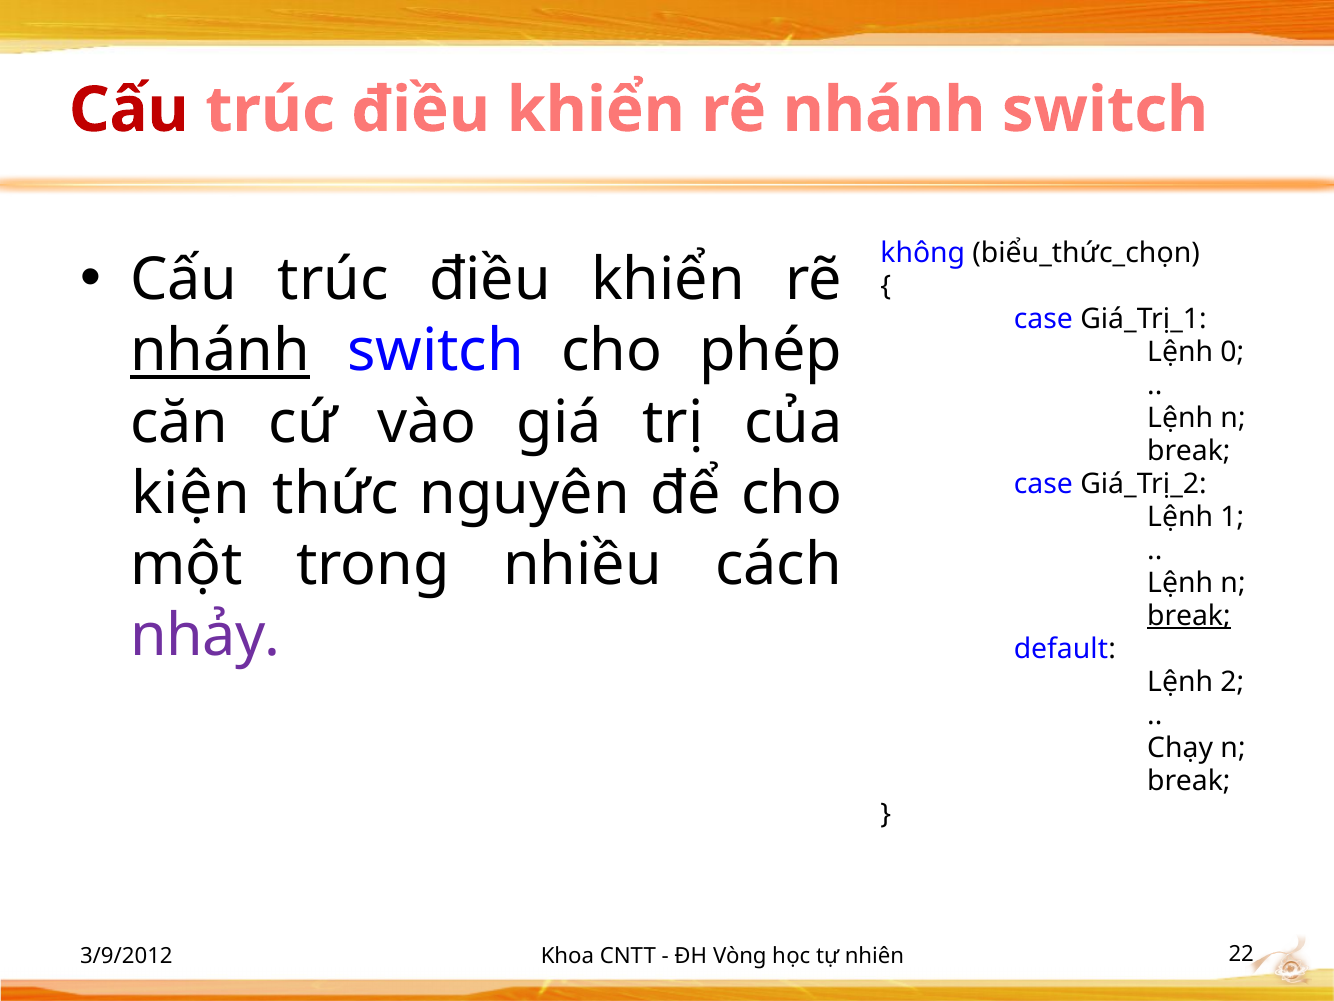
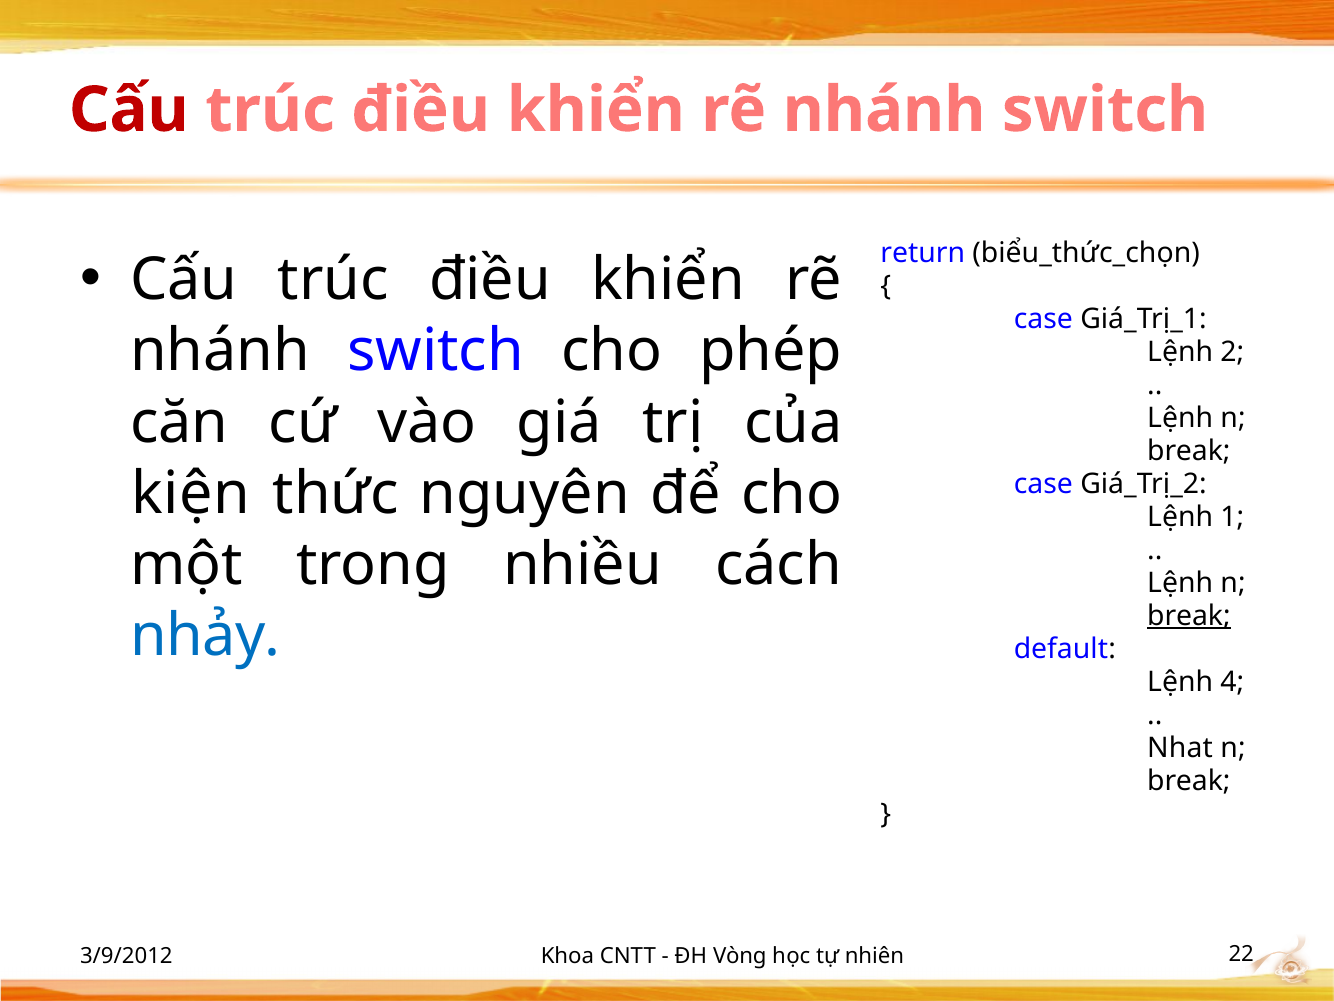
không: không -> return (923, 253)
nhánh underline: present -> none (220, 351)
0: 0 -> 2 (1232, 352)
nhảy colour: purple -> blue (205, 636)
2: 2 -> 4 (1232, 681)
Chạy: Chạy -> Nhat (1180, 747)
